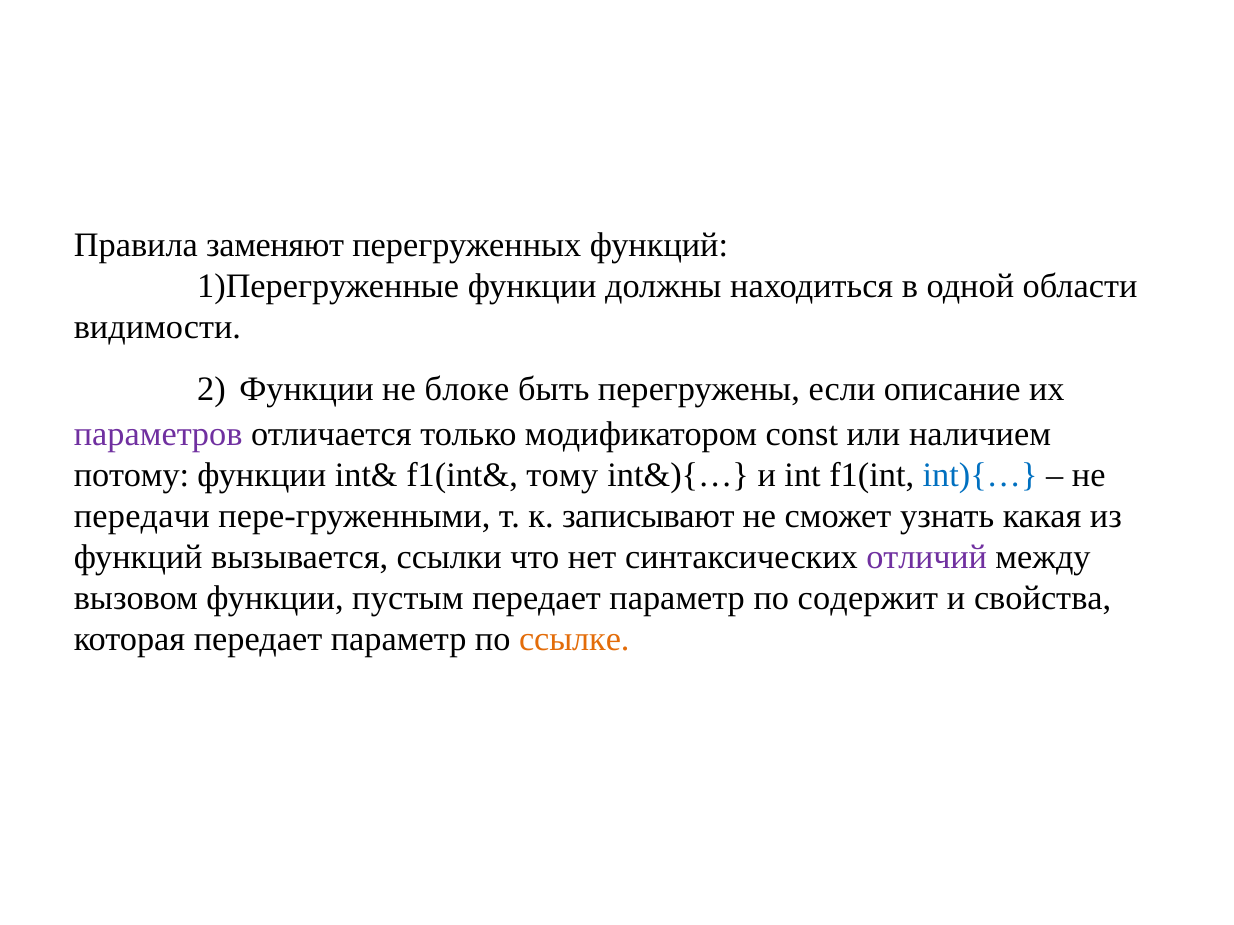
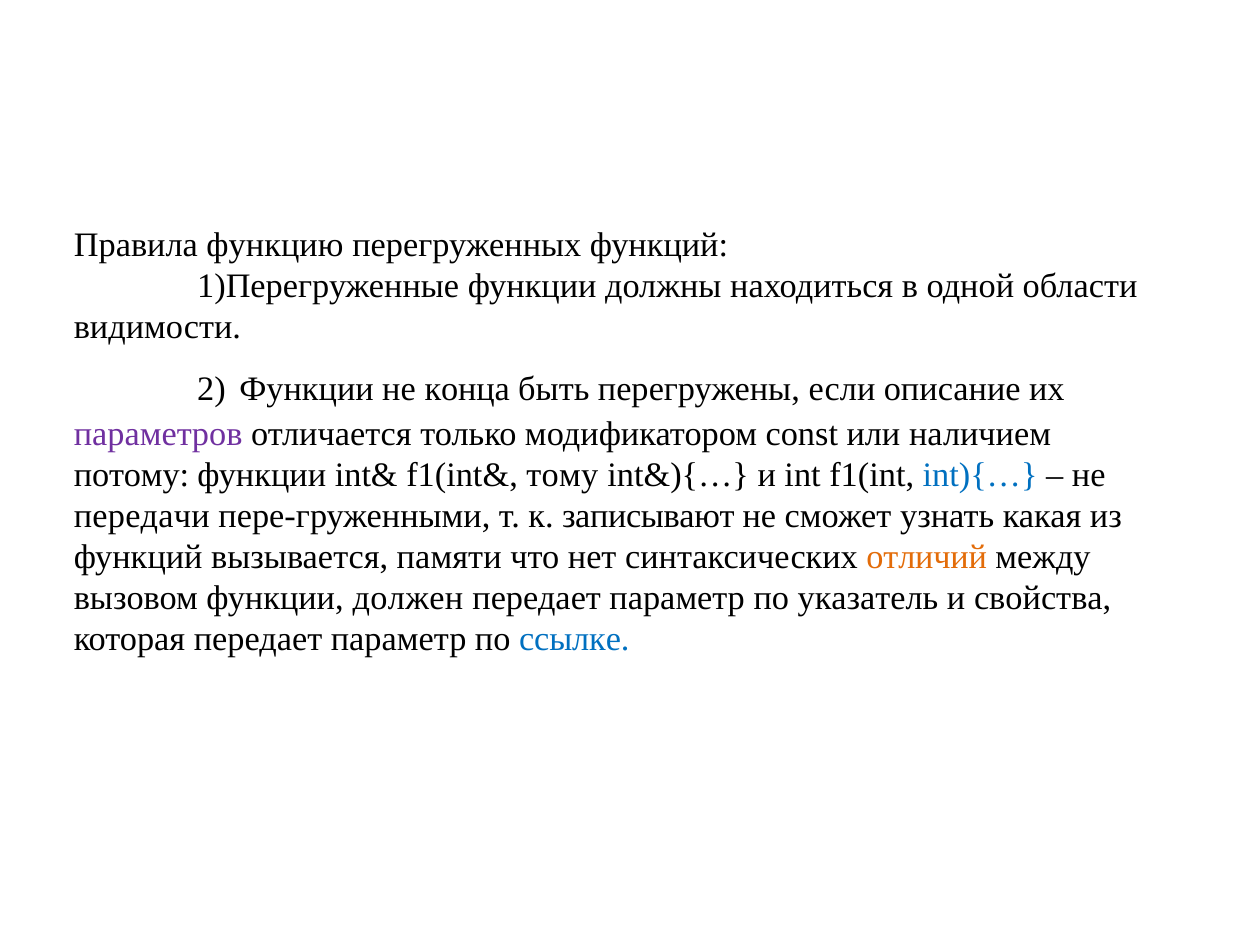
заменяют: заменяют -> функцию (275, 245)
блоке: блоке -> конца (467, 389)
ссылки: ссылки -> памяти (449, 558)
отличий colour: purple -> orange (927, 558)
пустым: пустым -> должен (408, 599)
содержит: содержит -> указатель (868, 599)
ссылке colour: orange -> blue (574, 640)
